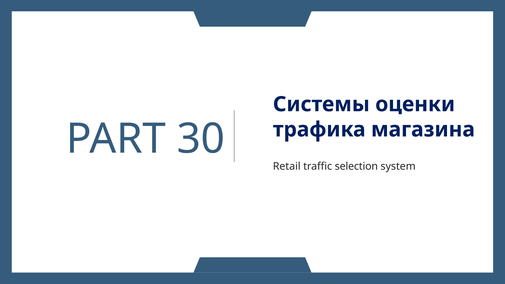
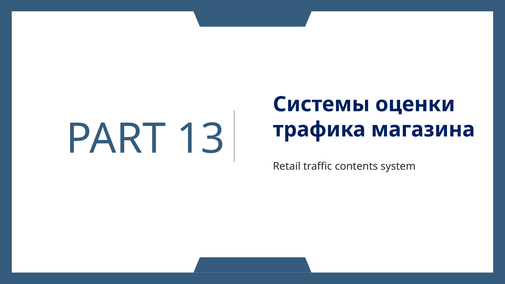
30: 30 -> 13 (201, 139)
selection: selection -> contents (356, 166)
